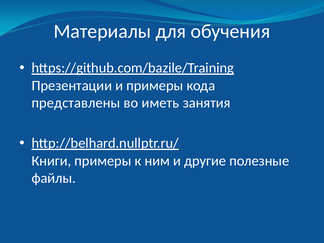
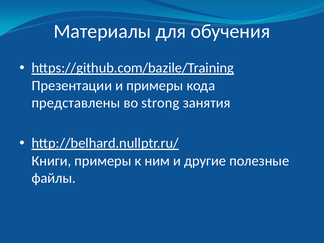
иметь: иметь -> strong (160, 103)
